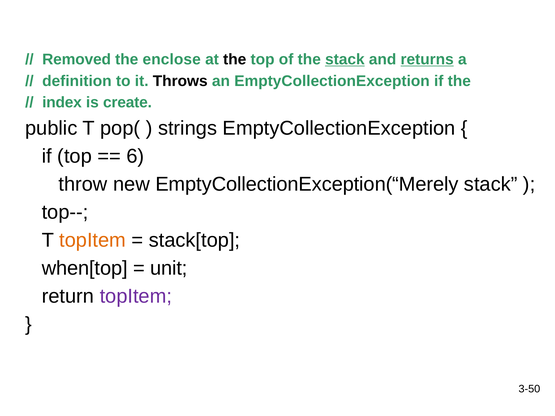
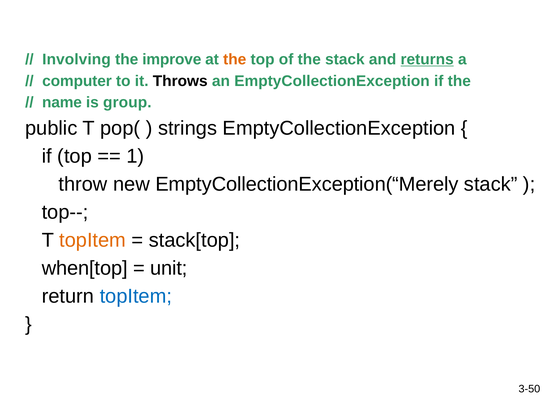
Removed: Removed -> Involving (76, 59)
enclose: enclose -> improve (172, 59)
the colour: black -> orange (235, 59)
stack underline: present -> none (345, 59)
definition: definition -> computer (77, 81)
index: index -> name (62, 103)
create: create -> group (127, 103)
6: 6 -> 1 (135, 156)
topItem colour: purple -> blue (136, 296)
